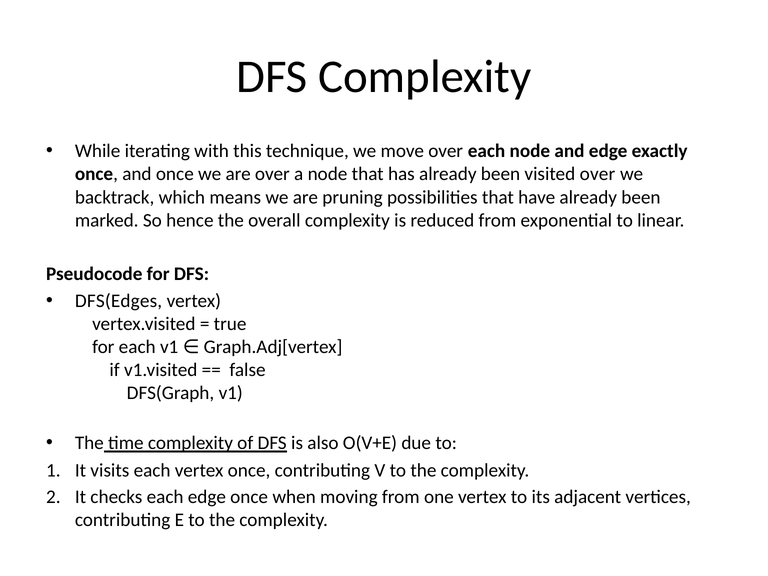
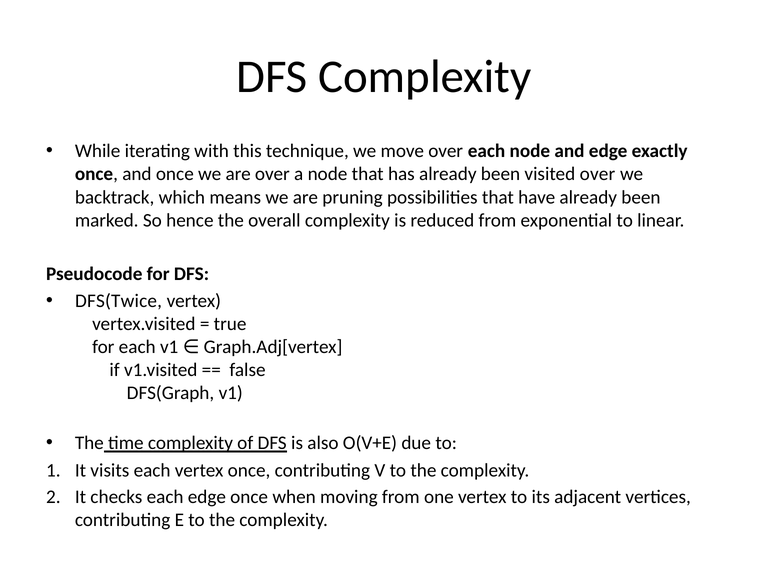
DFS(Edges: DFS(Edges -> DFS(Twice (119, 301)
